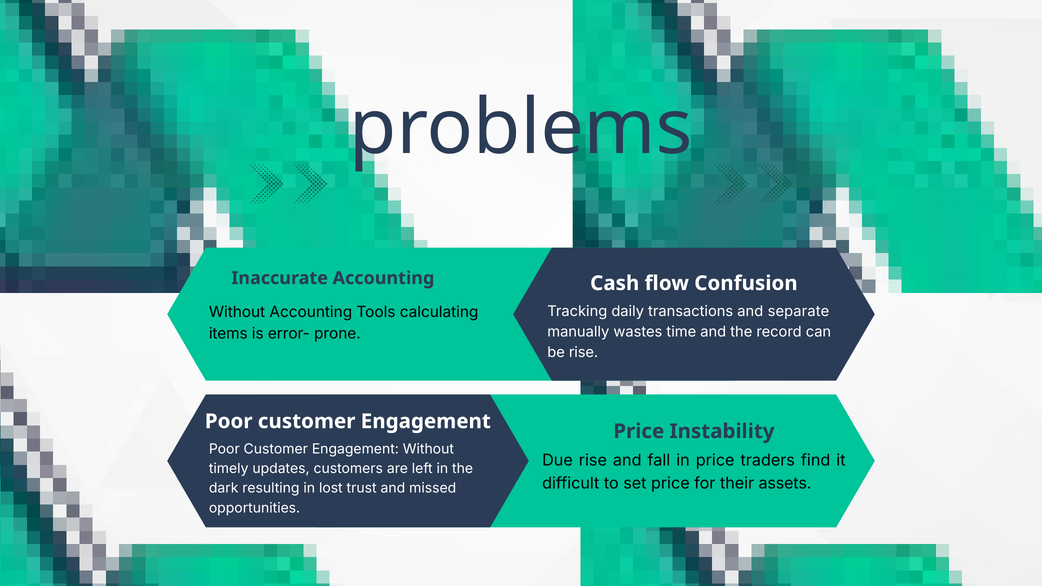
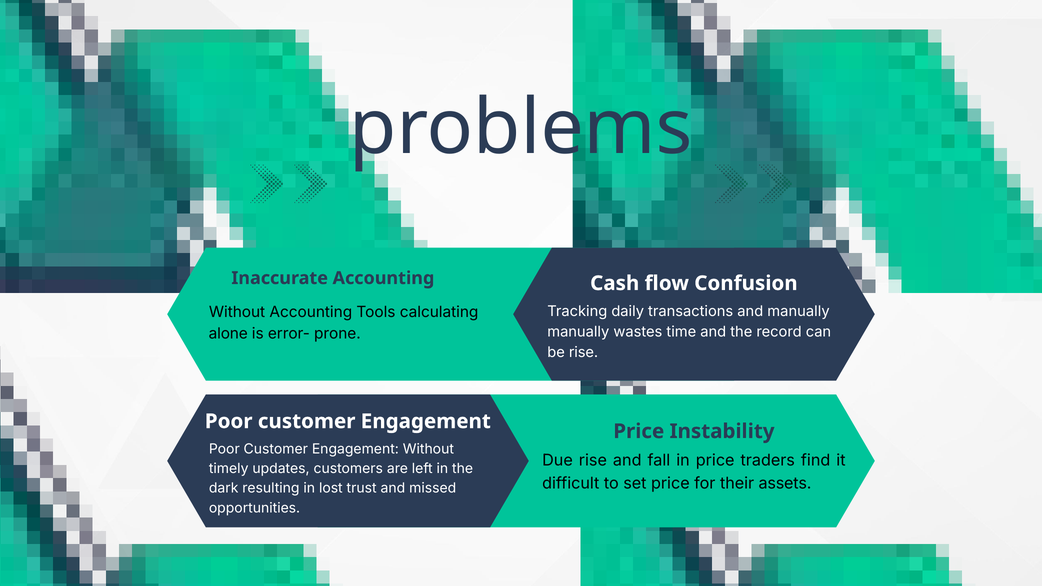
and separate: separate -> manually (799, 311)
items: items -> alone (228, 334)
